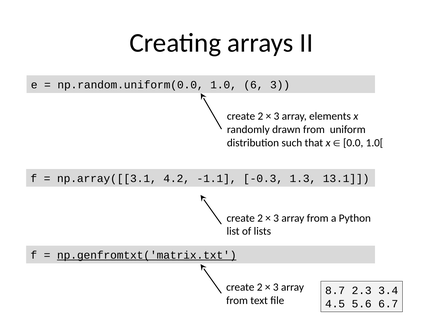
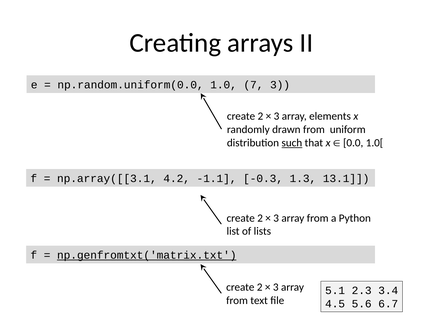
6: 6 -> 7 (253, 85)
such underline: none -> present (292, 143)
8.7: 8.7 -> 5.1 (335, 291)
